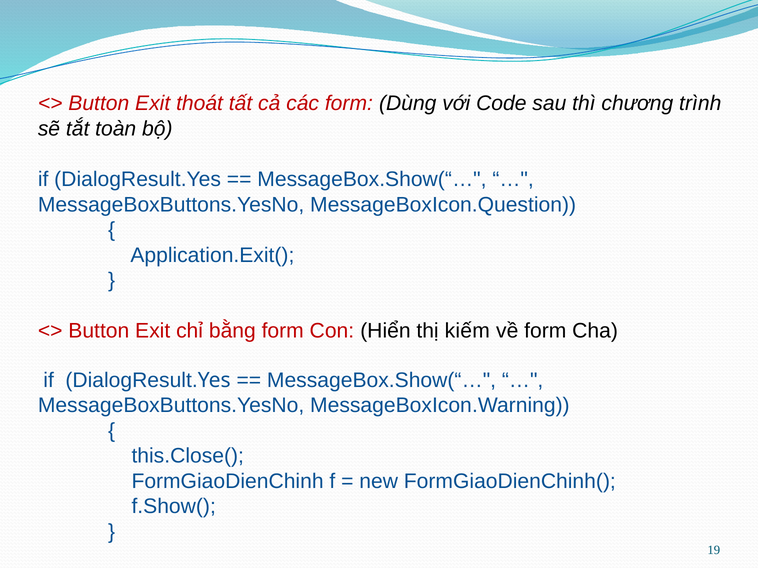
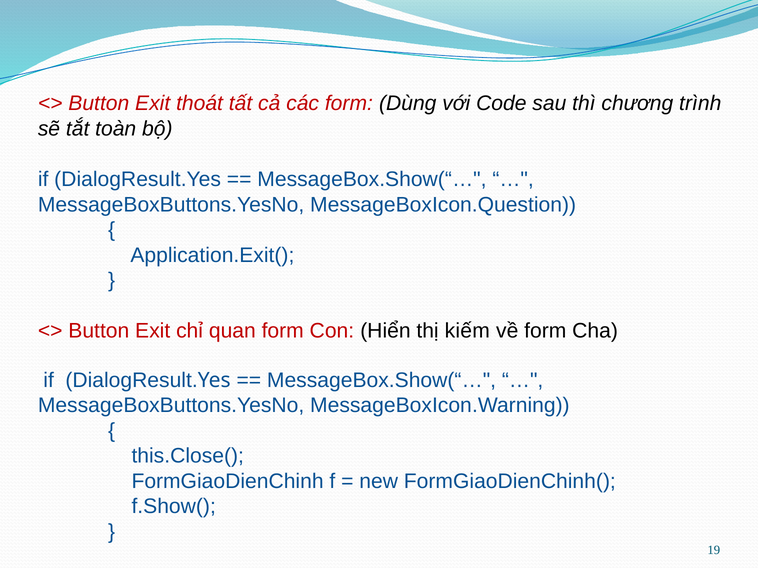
bằng: bằng -> quan (232, 331)
